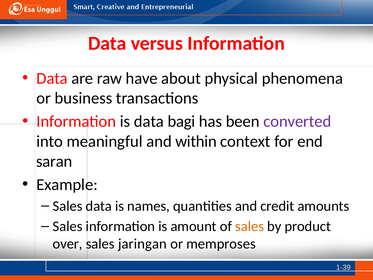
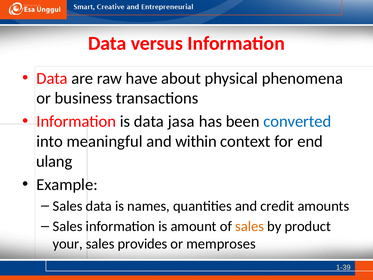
bagi: bagi -> jasa (181, 121)
converted colour: purple -> blue (297, 121)
saran: saran -> ulang (54, 161)
over: over -> your (68, 244)
jaringan: jaringan -> provides (143, 244)
